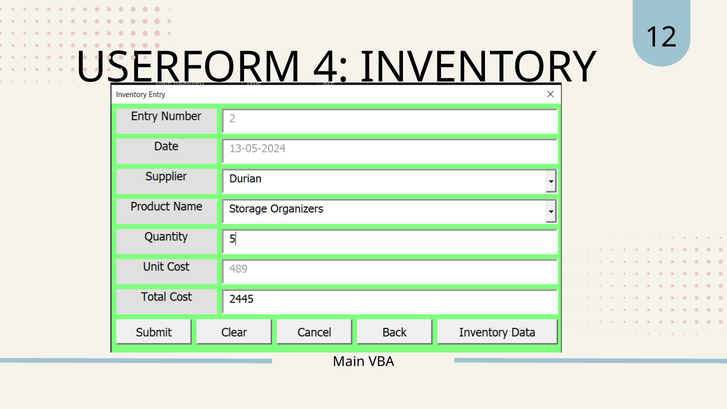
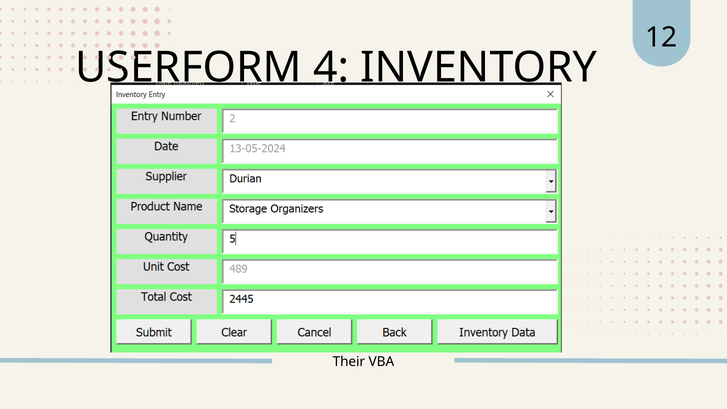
Main: Main -> Their (349, 362)
